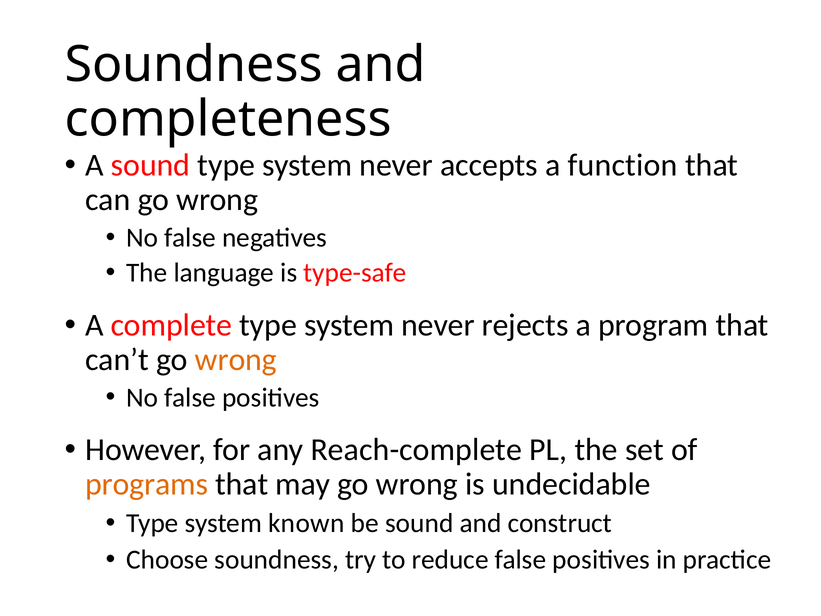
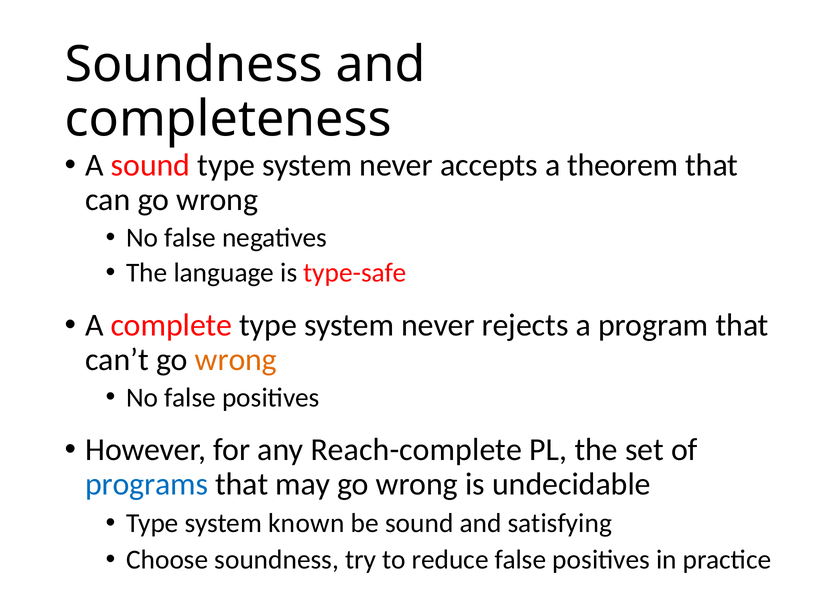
function: function -> theorem (623, 165)
programs colour: orange -> blue (147, 484)
construct: construct -> satisfying (560, 523)
